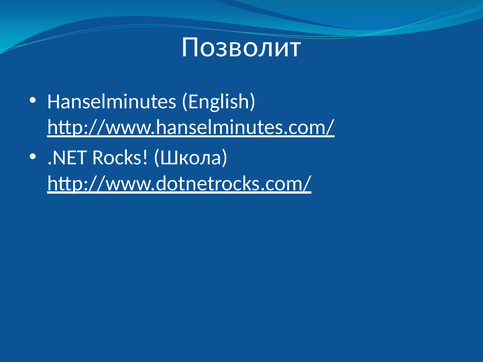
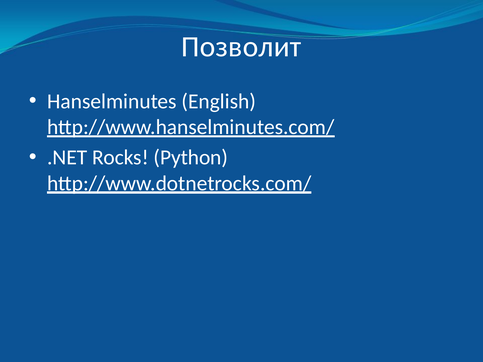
Школа: Школа -> Python (191, 158)
